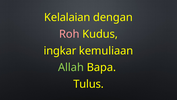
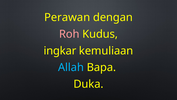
Kelalaian: Kelalaian -> Perawan (67, 17)
Allah colour: light green -> light blue (71, 67)
Tulus: Tulus -> Duka (88, 84)
